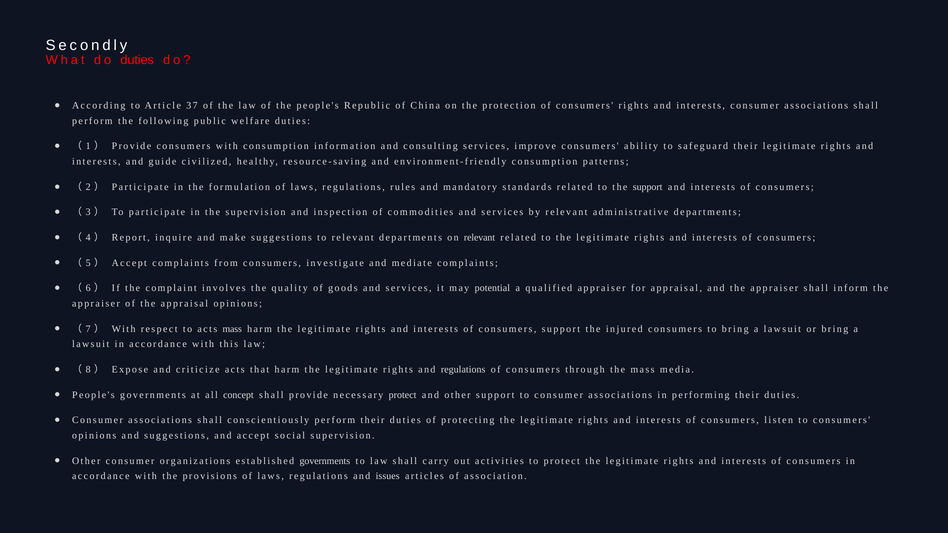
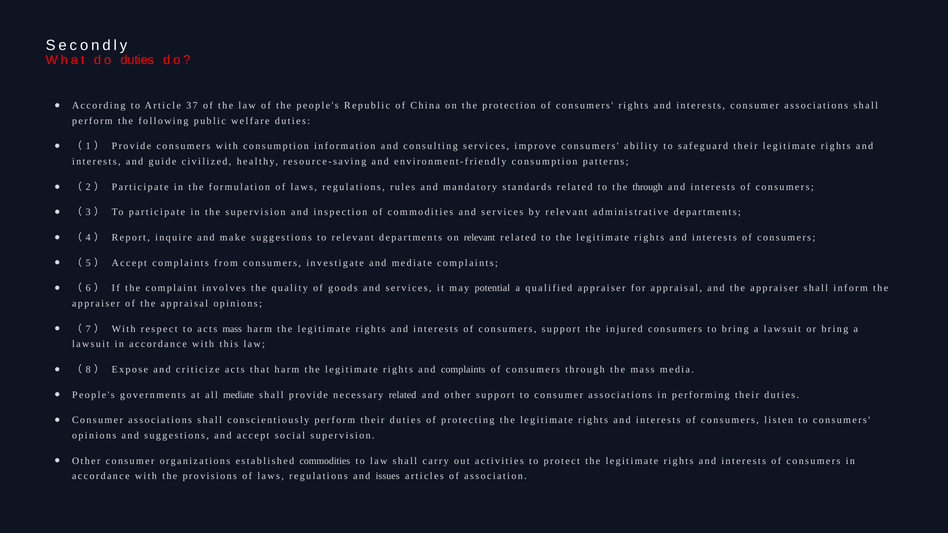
the support: support -> through (648, 187)
and regulations: regulations -> complaints (463, 370)
all concept: concept -> mediate (239, 395)
necessary protect: protect -> related (403, 395)
established governments: governments -> commodities (325, 461)
